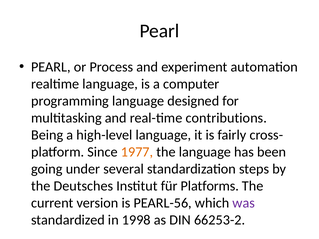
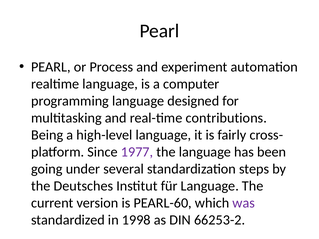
1977 colour: orange -> purple (137, 152)
für Platforms: Platforms -> Language (210, 186)
PEARL-56: PEARL-56 -> PEARL-60 (163, 203)
